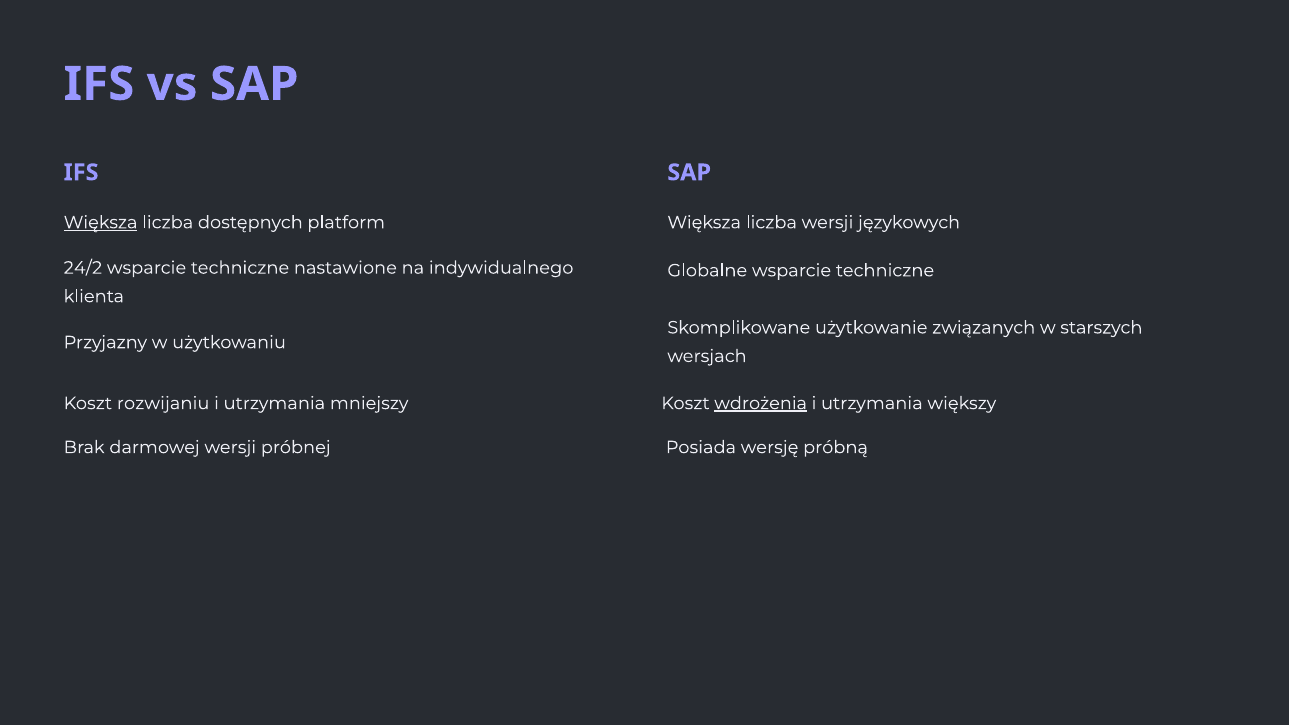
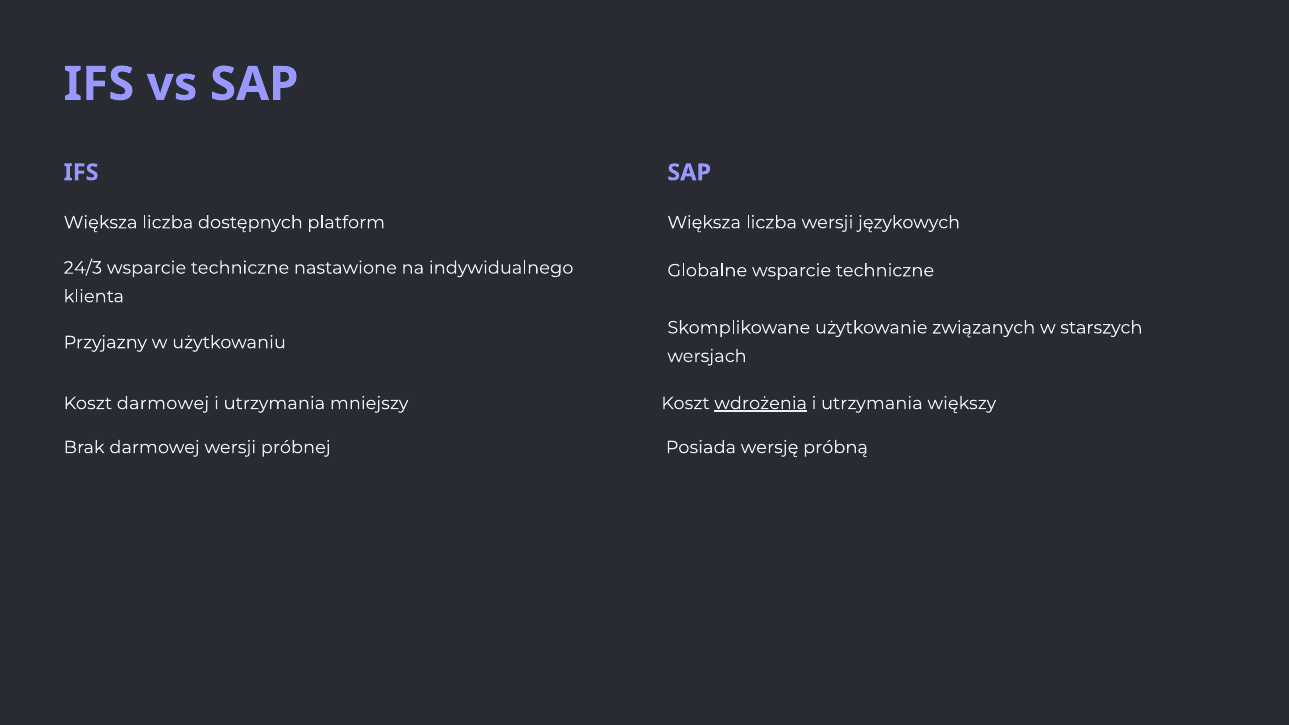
Większa underline: present -> none (101, 222)
24/2: 24/2 -> 24/3 (83, 268)
Koszt rozwijaniu: rozwijaniu -> darmowej (163, 403)
